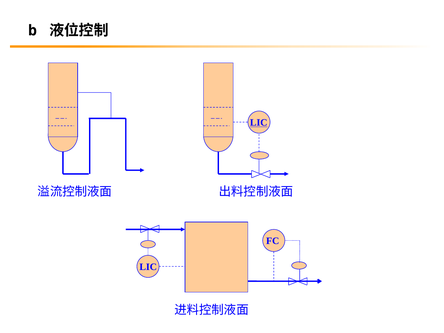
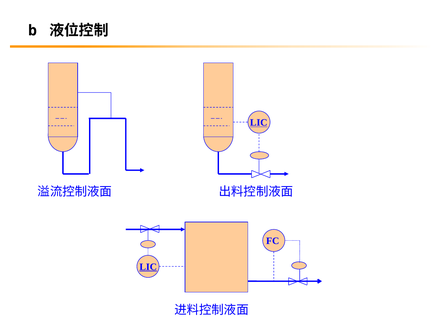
LIC underline: none -> present (148, 267)
